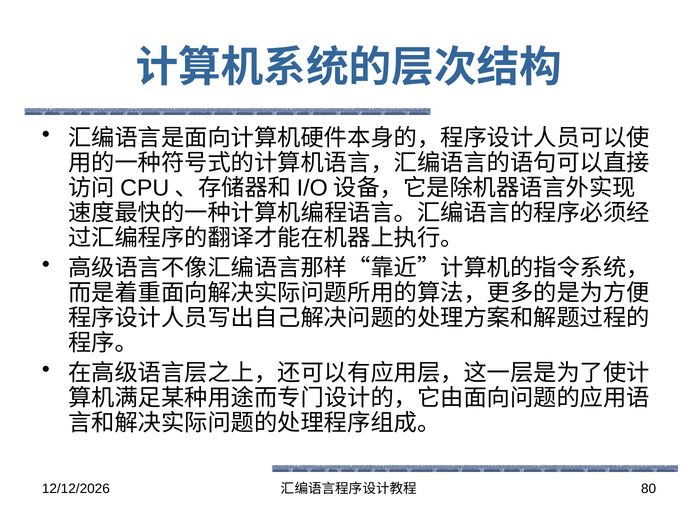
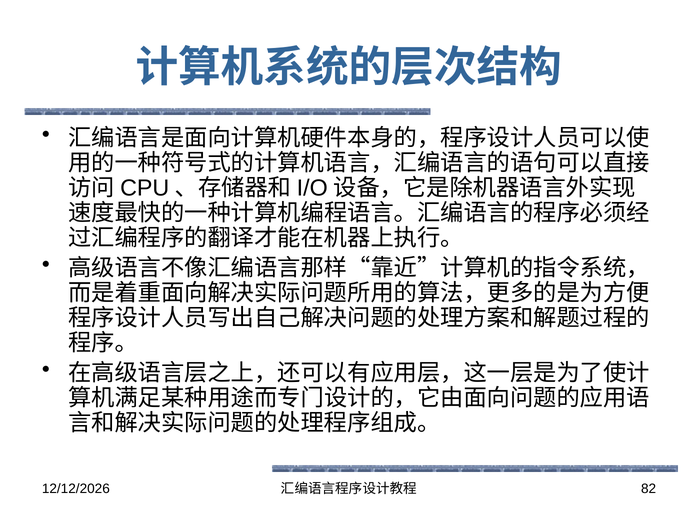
80: 80 -> 82 (649, 489)
